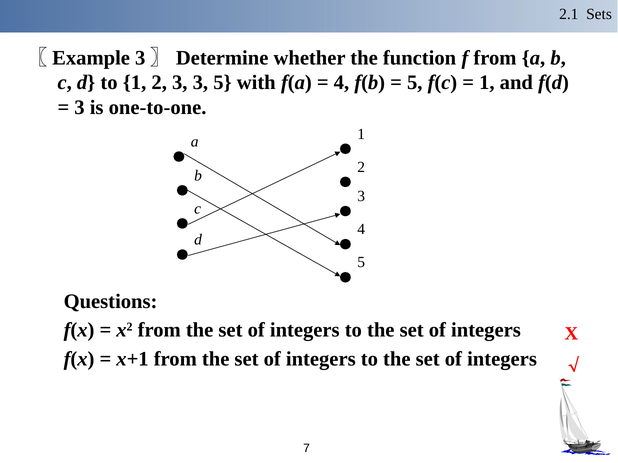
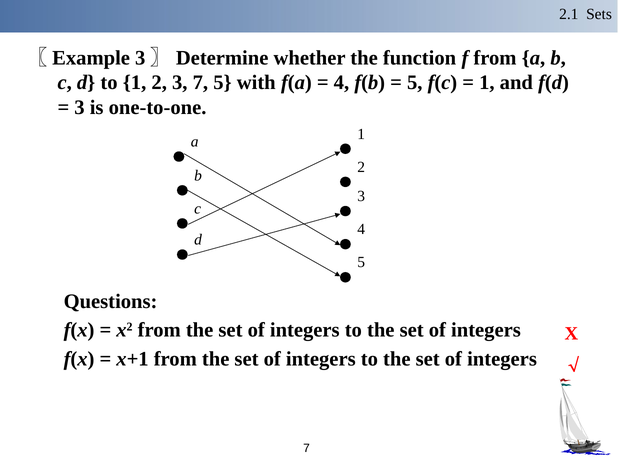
3 3: 3 -> 7 (200, 83)
